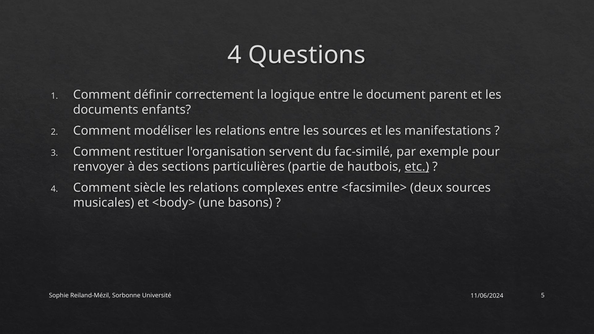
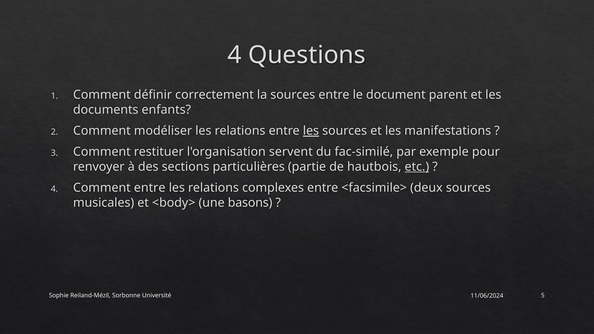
la logique: logique -> sources (293, 95)
les underline: none -> present (311, 131)
Comment siècle: siècle -> entre (150, 188)
